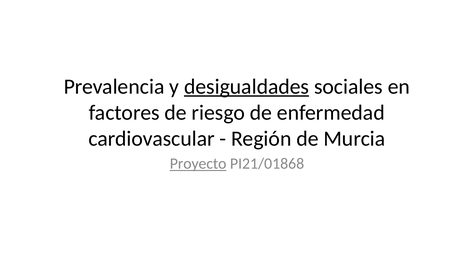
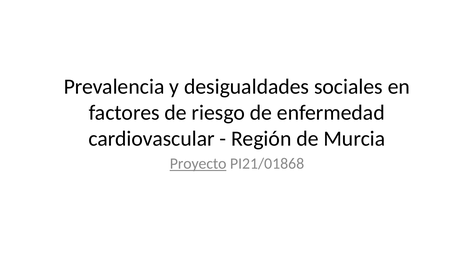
desigualdades underline: present -> none (247, 87)
